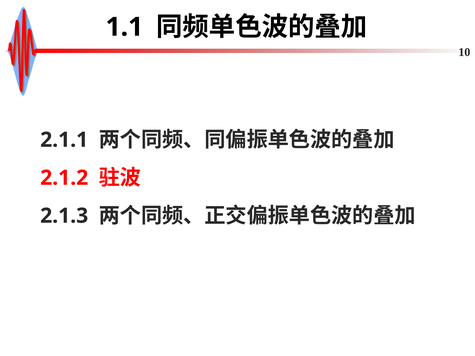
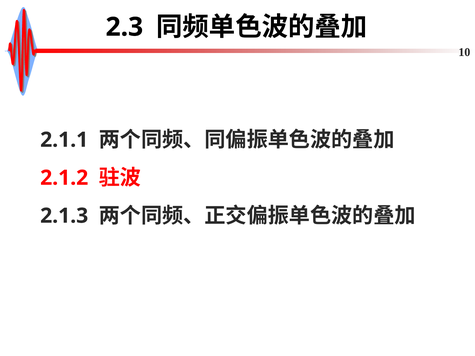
1.1: 1.1 -> 2.3 (124, 27)
